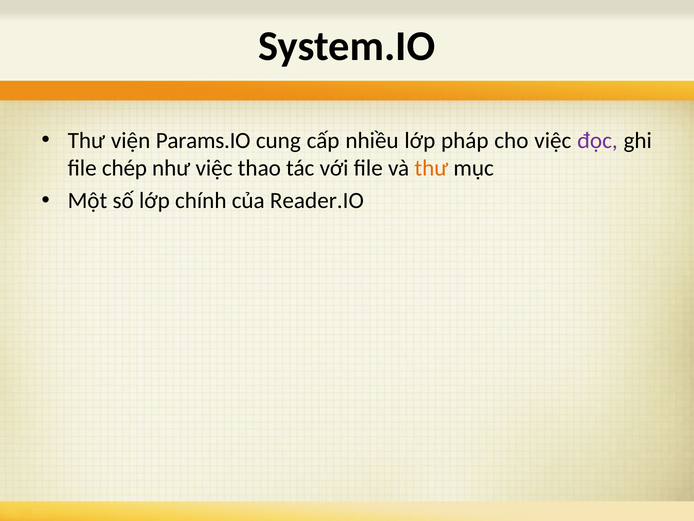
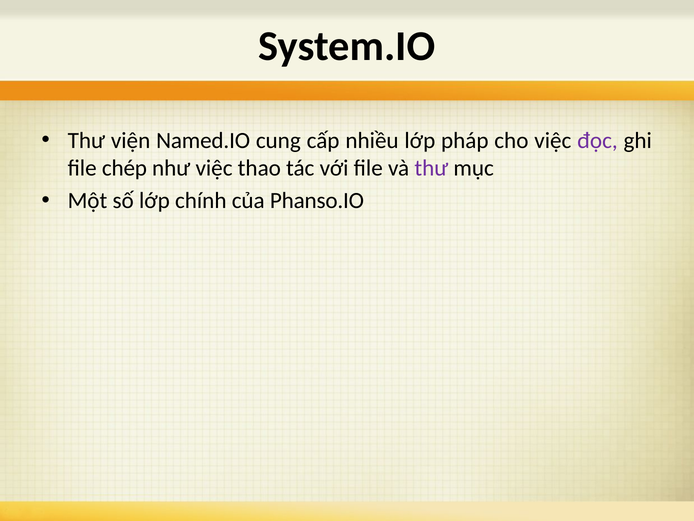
Params.IO: Params.IO -> Named.IO (203, 140)
thư colour: orange -> purple (431, 168)
Reader.IO: Reader.IO -> Phanso.IO (317, 201)
